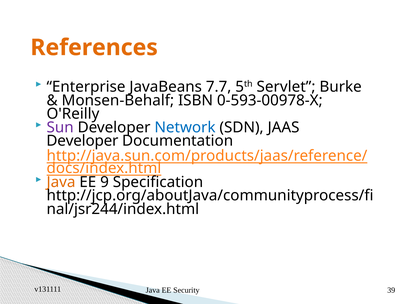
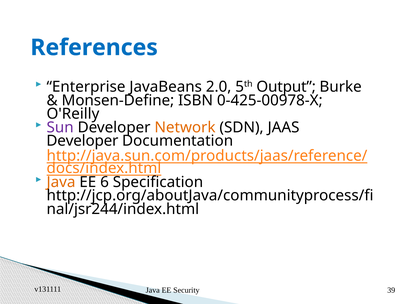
References colour: orange -> blue (94, 47)
7.7: 7.7 -> 2.0 (219, 87)
Servlet: Servlet -> Output (286, 87)
Monsen-Behalf: Monsen-Behalf -> Monsen-Define (118, 100)
0-593-00978-X: 0-593-00978-X -> 0-425-00978-X (270, 100)
Network colour: blue -> orange (185, 127)
9: 9 -> 6 (105, 182)
